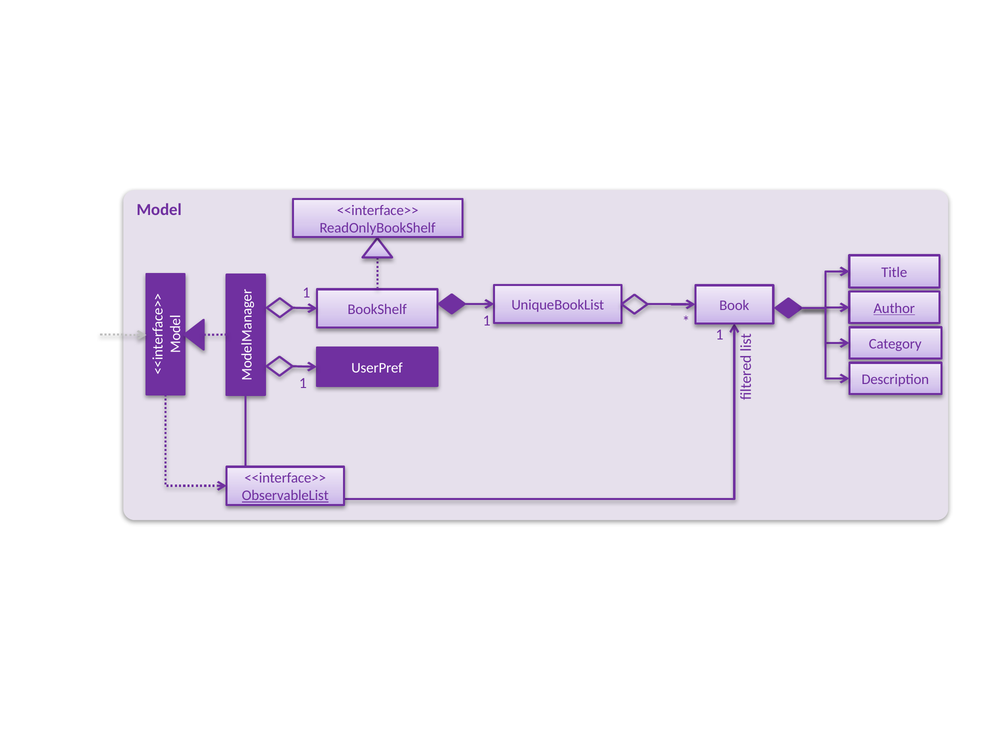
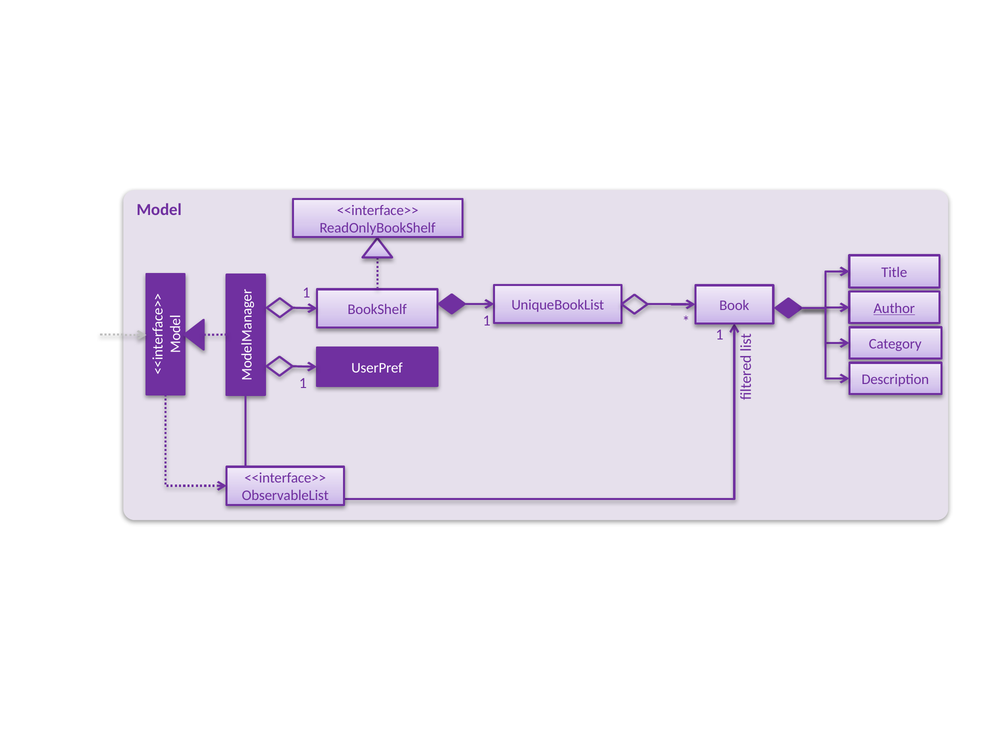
ObservableList underline: present -> none (285, 496)
